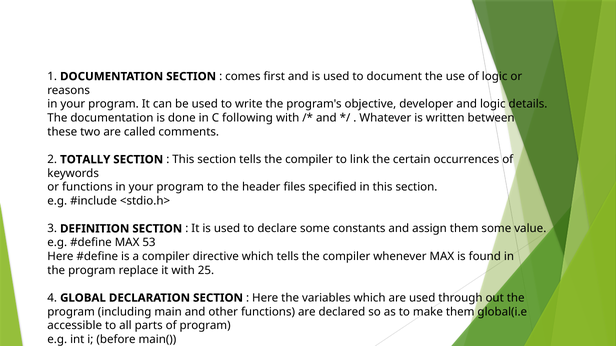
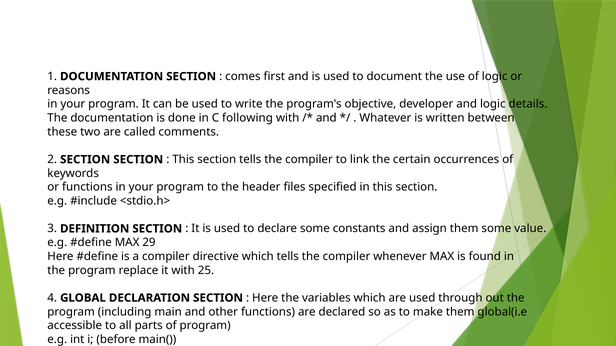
2 TOTALLY: TOTALLY -> SECTION (85, 160)
53: 53 -> 29 (149, 243)
